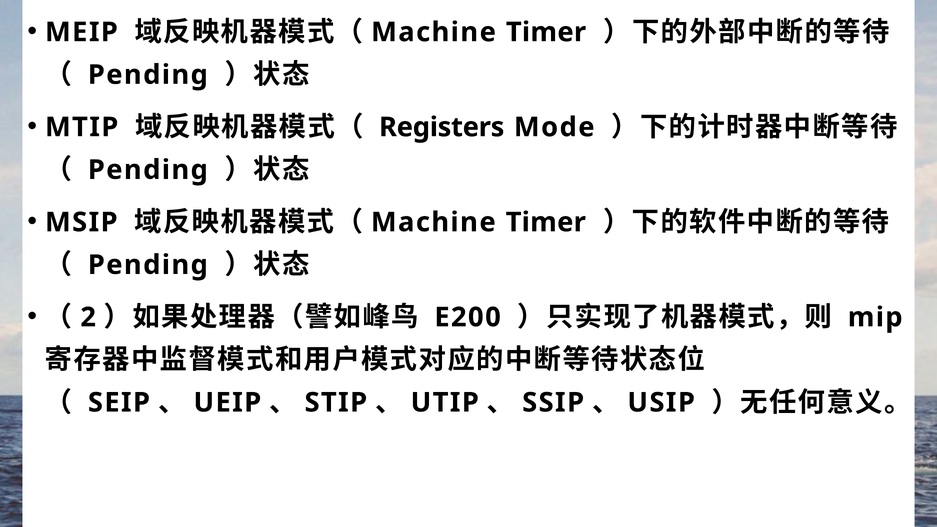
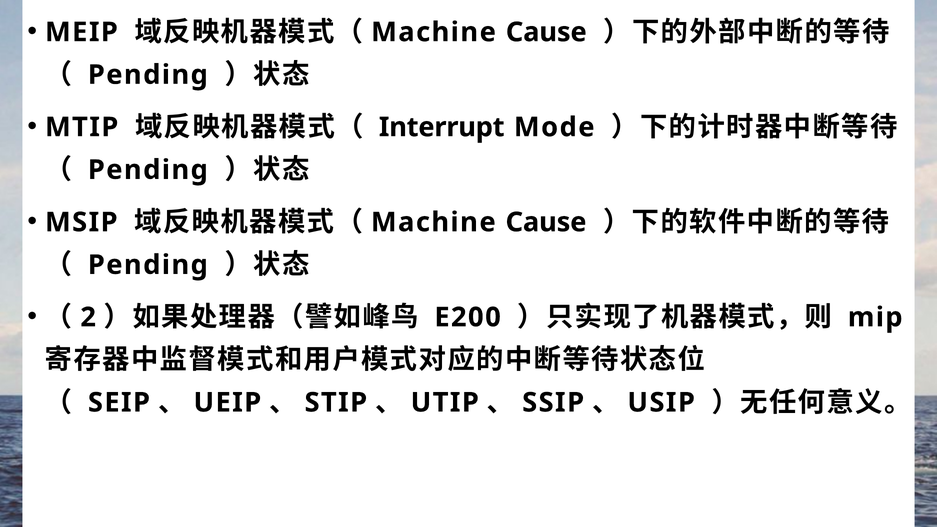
Timer: Timer -> Cause (546, 32)
Registers: Registers -> Interrupt (442, 127)
Timer: Timer -> Cause (546, 222)
